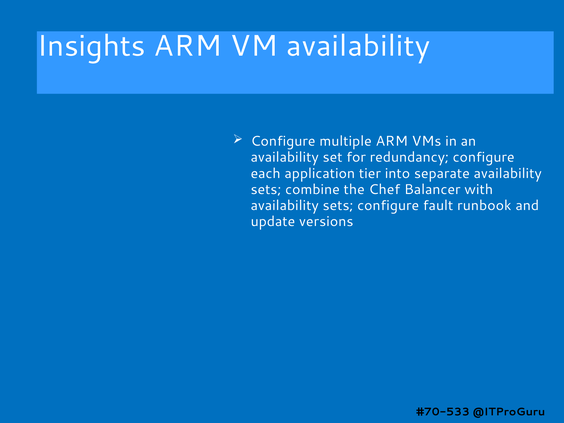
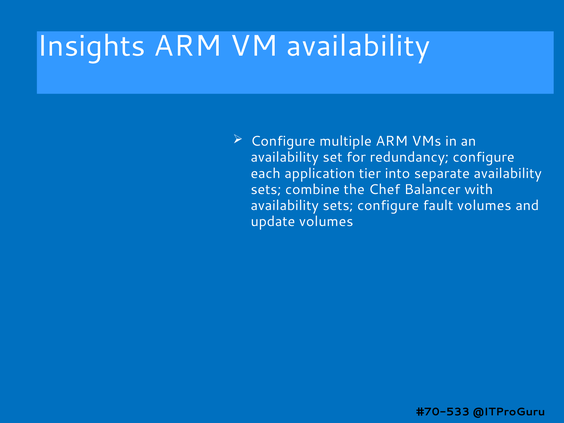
fault runbook: runbook -> volumes (484, 206)
update versions: versions -> volumes (326, 222)
